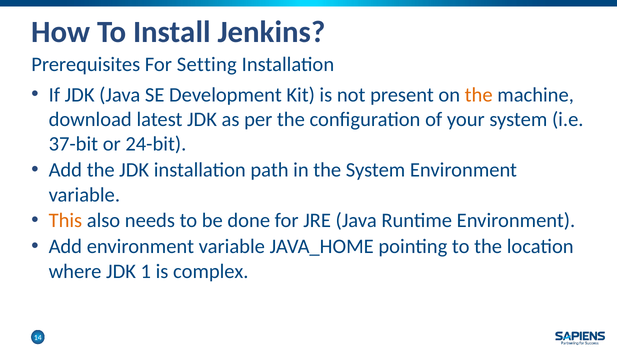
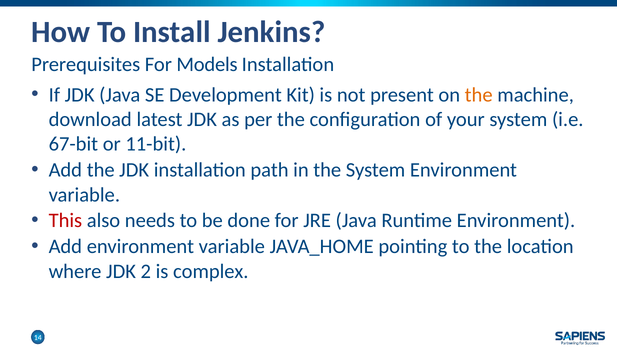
Setting: Setting -> Models (207, 64)
37-bit: 37-bit -> 67-bit (73, 144)
24-bit: 24-bit -> 11-bit (156, 144)
This colour: orange -> red (65, 221)
1: 1 -> 2 (146, 271)
